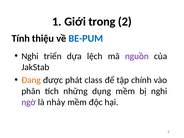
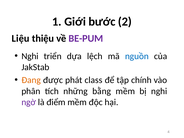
trong: trong -> bước (102, 22)
Tính: Tính -> Liệu (21, 38)
BE-PUM colour: blue -> purple (86, 38)
nguồn colour: purple -> blue (137, 56)
dụng: dụng -> bằng (102, 91)
nhảy: nhảy -> điểm (56, 102)
